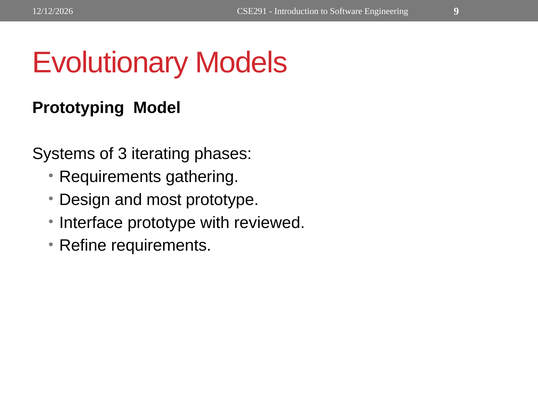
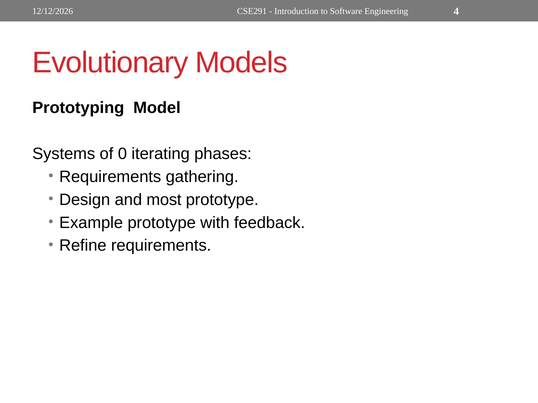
9: 9 -> 4 (456, 11)
3: 3 -> 0 (122, 154)
Interface: Interface -> Example (91, 223)
reviewed: reviewed -> feedback (270, 223)
